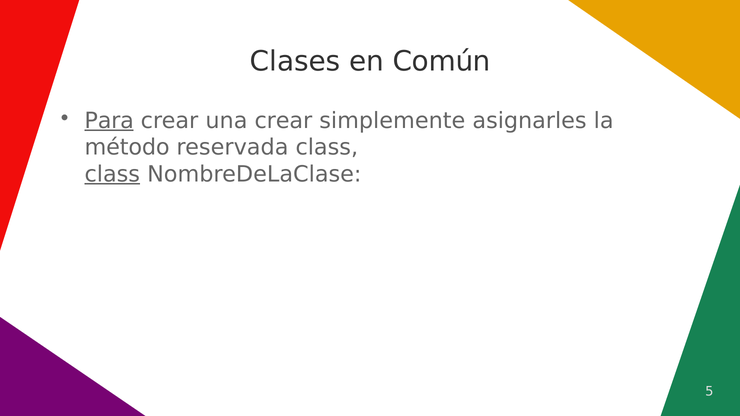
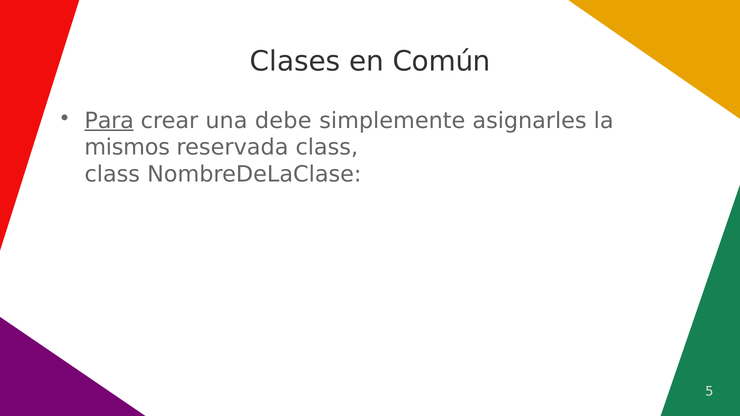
una crear: crear -> debe (283, 121)
método: método -> mismos (127, 148)
class underline: present -> none (112, 174)
